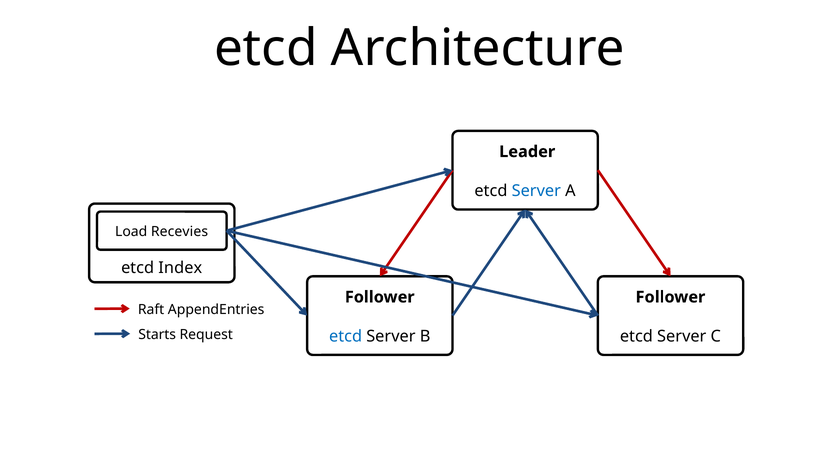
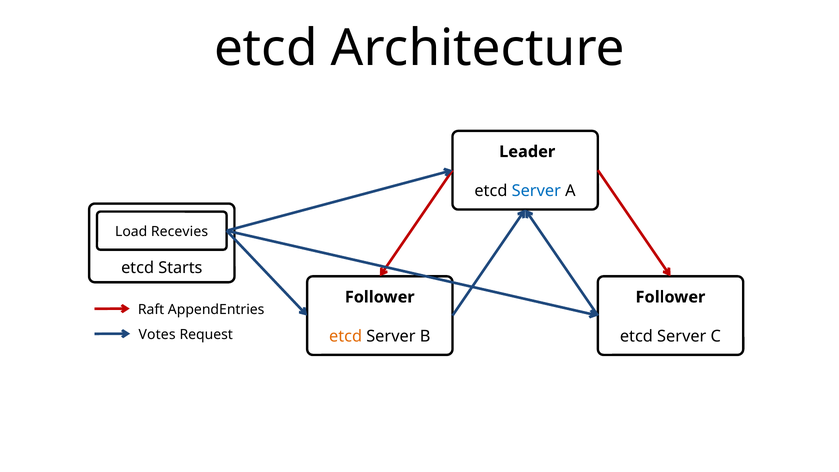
Index: Index -> Starts (180, 268)
Starts: Starts -> Votes (157, 335)
etcd colour: blue -> orange (346, 336)
